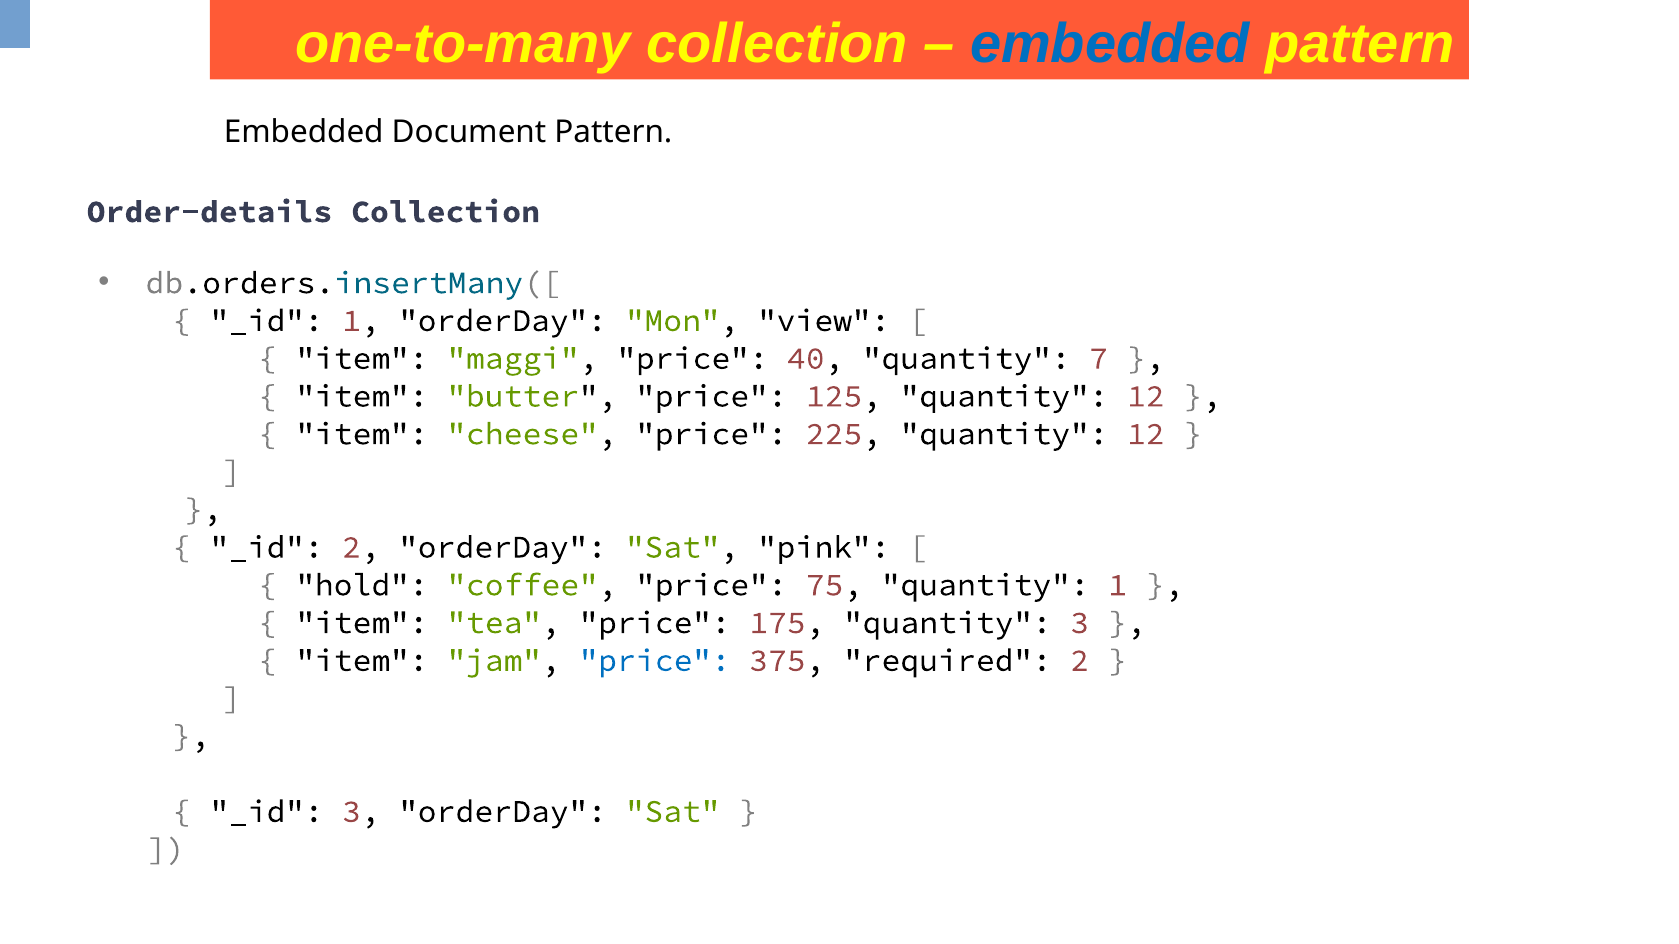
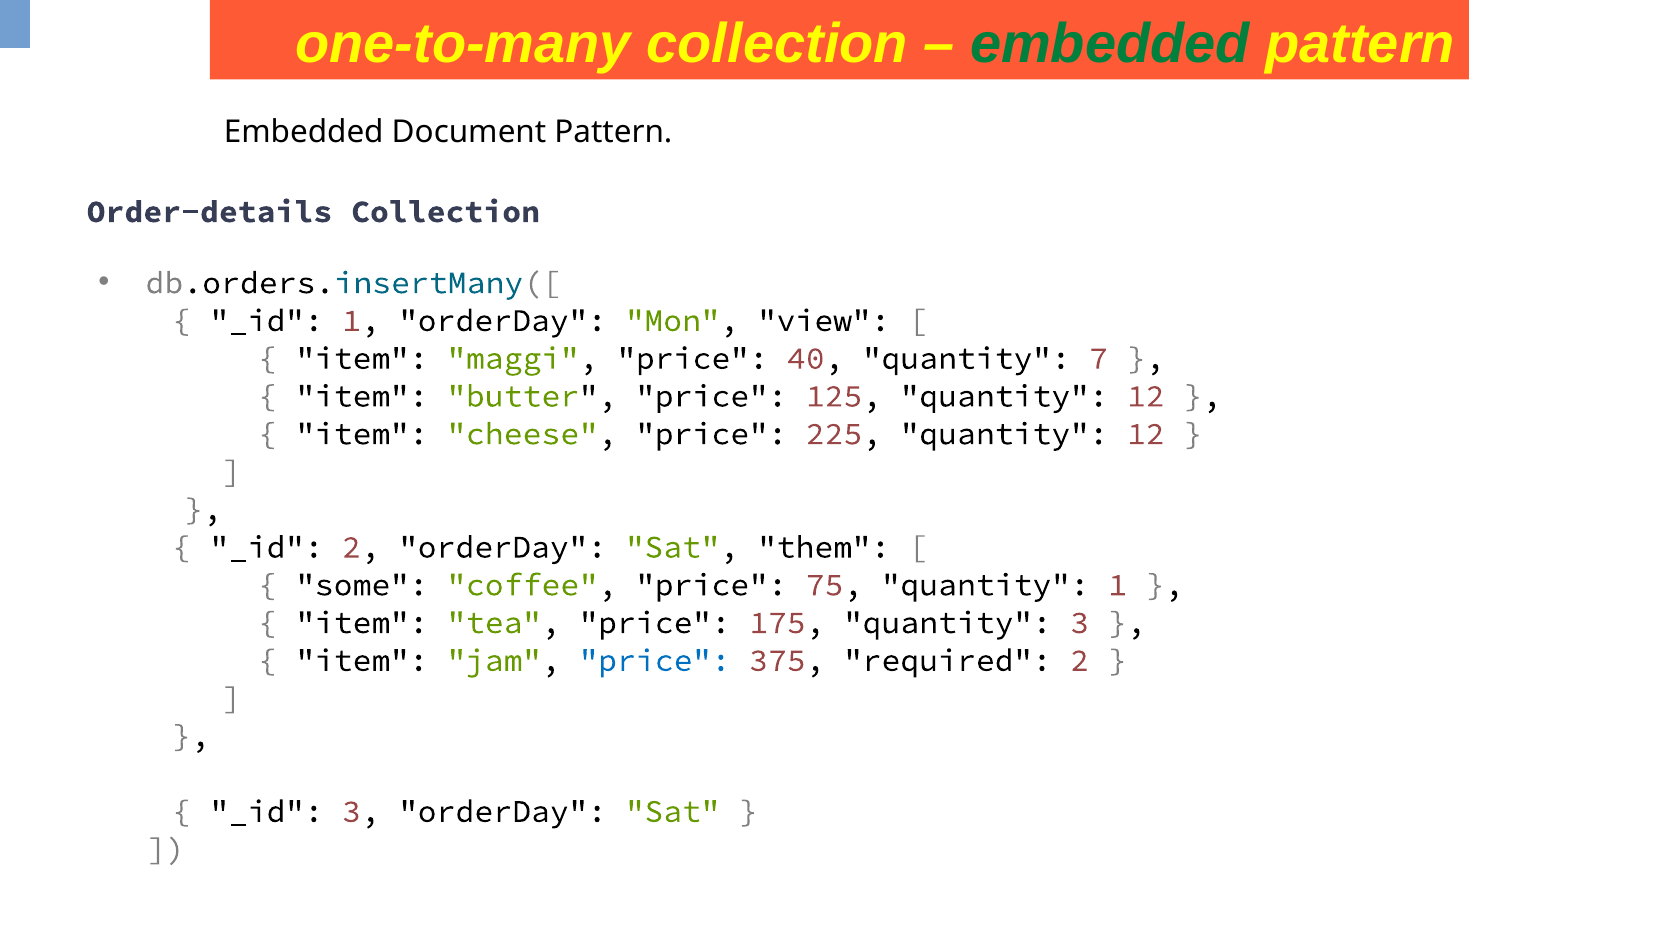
embedded colour: blue -> green (1110, 44)
pink: pink -> them (824, 547)
hold: hold -> some (362, 585)
